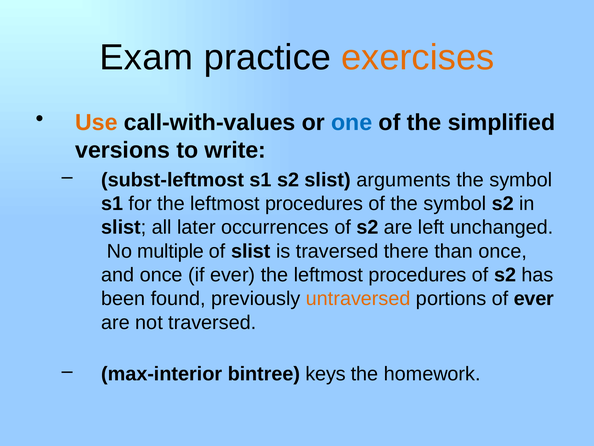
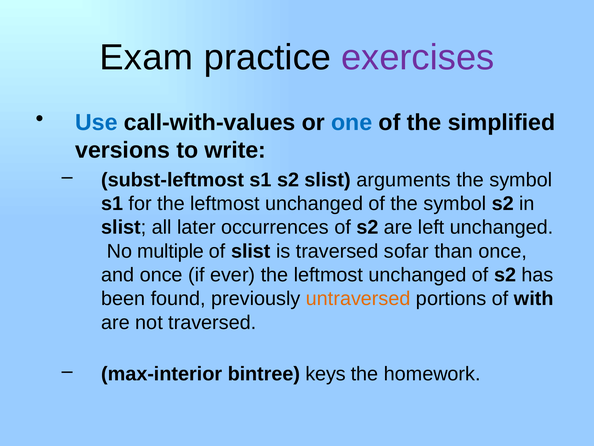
exercises colour: orange -> purple (418, 58)
Use colour: orange -> blue (96, 122)
for the leftmost procedures: procedures -> unchanged (314, 203)
there: there -> sofar (406, 251)
ever the leftmost procedures: procedures -> unchanged (417, 275)
of ever: ever -> with (534, 298)
